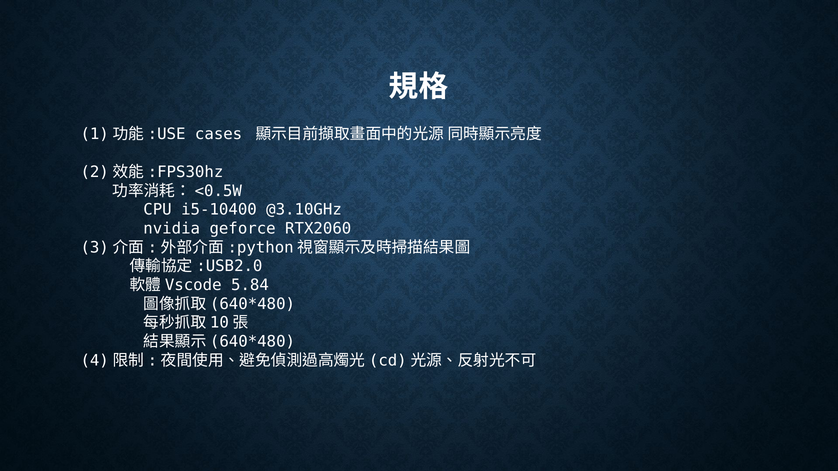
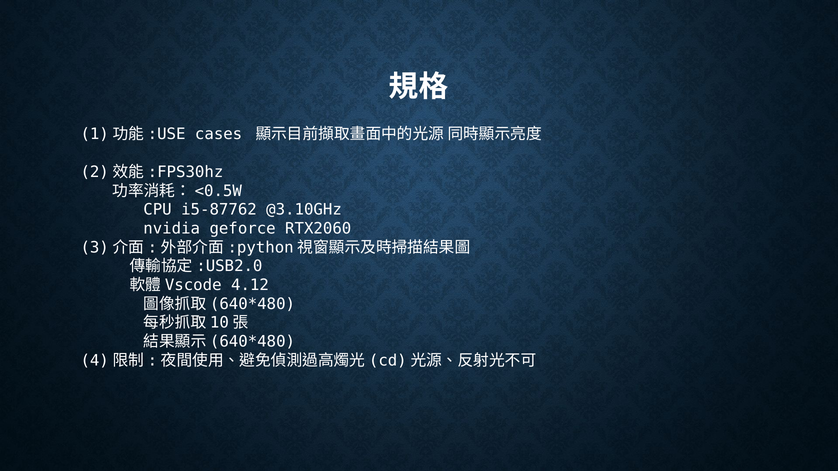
i5-10400: i5-10400 -> i5-87762 (219, 210)
5.84: 5.84 -> 4.12 (250, 285)
